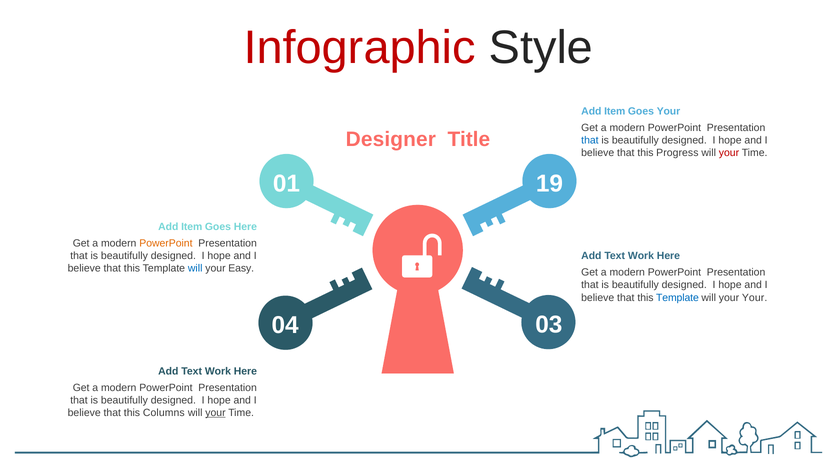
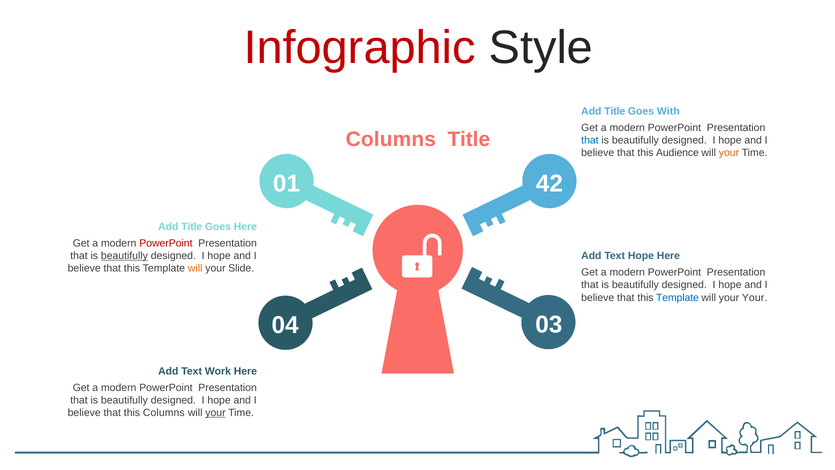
Item: Item -> Title (615, 111)
Goes Your: Your -> With (668, 111)
Designer: Designer -> Columns (391, 139)
Progress: Progress -> Audience (677, 153)
your colour: red -> orange (729, 153)
19: 19 -> 42 (550, 184)
Item: Item -> Title (192, 227)
PowerPoint colour: orange -> red (166, 243)
beautifully underline: none -> present (124, 256)
Work: Work -> Hope (641, 256)
will colour: blue -> orange (195, 268)
Easy: Easy -> Slide (241, 268)
